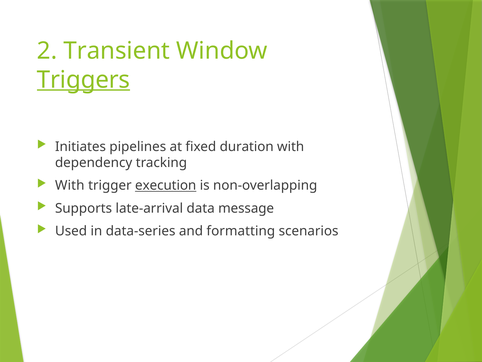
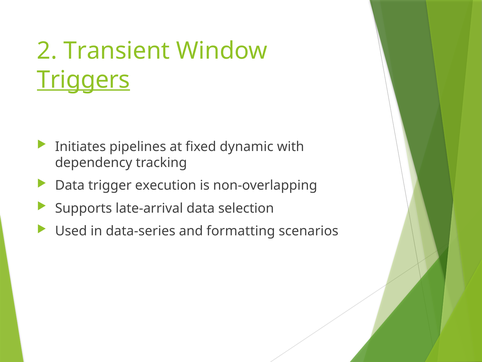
duration: duration -> dynamic (247, 146)
With: With -> Data (70, 185)
execution underline: present -> none (166, 185)
message: message -> selection (246, 208)
